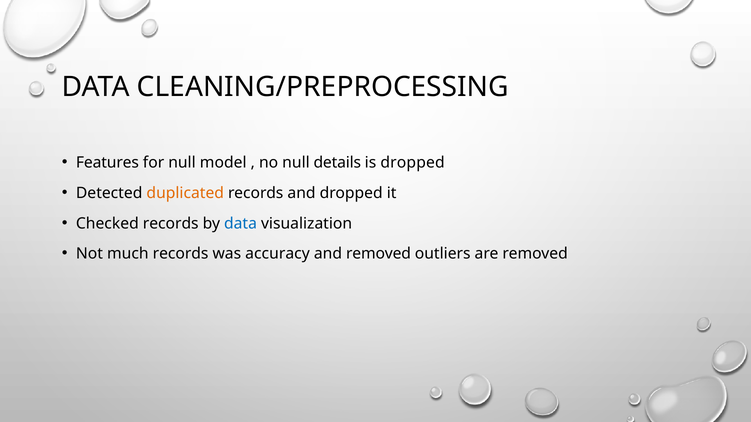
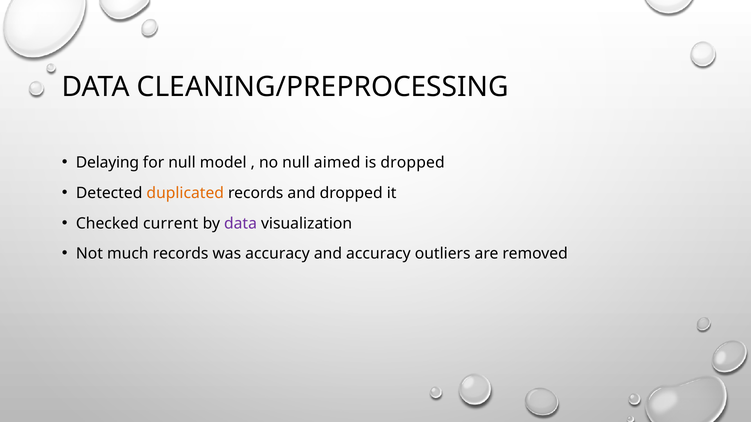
Features: Features -> Delaying (107, 163)
details: details -> aimed (337, 163)
Checked records: records -> current (171, 224)
data colour: blue -> purple (240, 224)
and removed: removed -> accuracy (378, 254)
